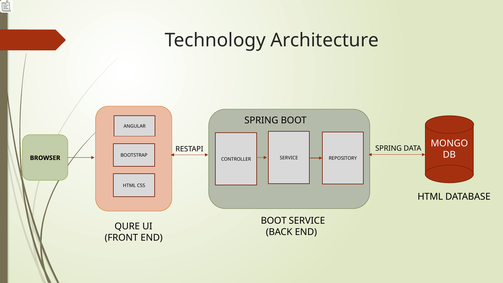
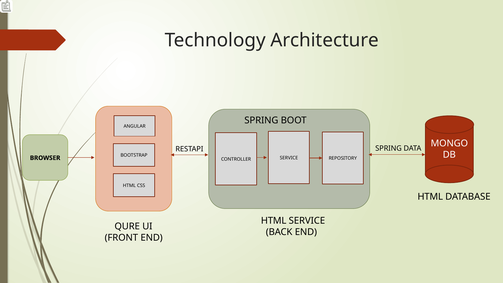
BOOT: BOOT -> HTML (274, 221)
